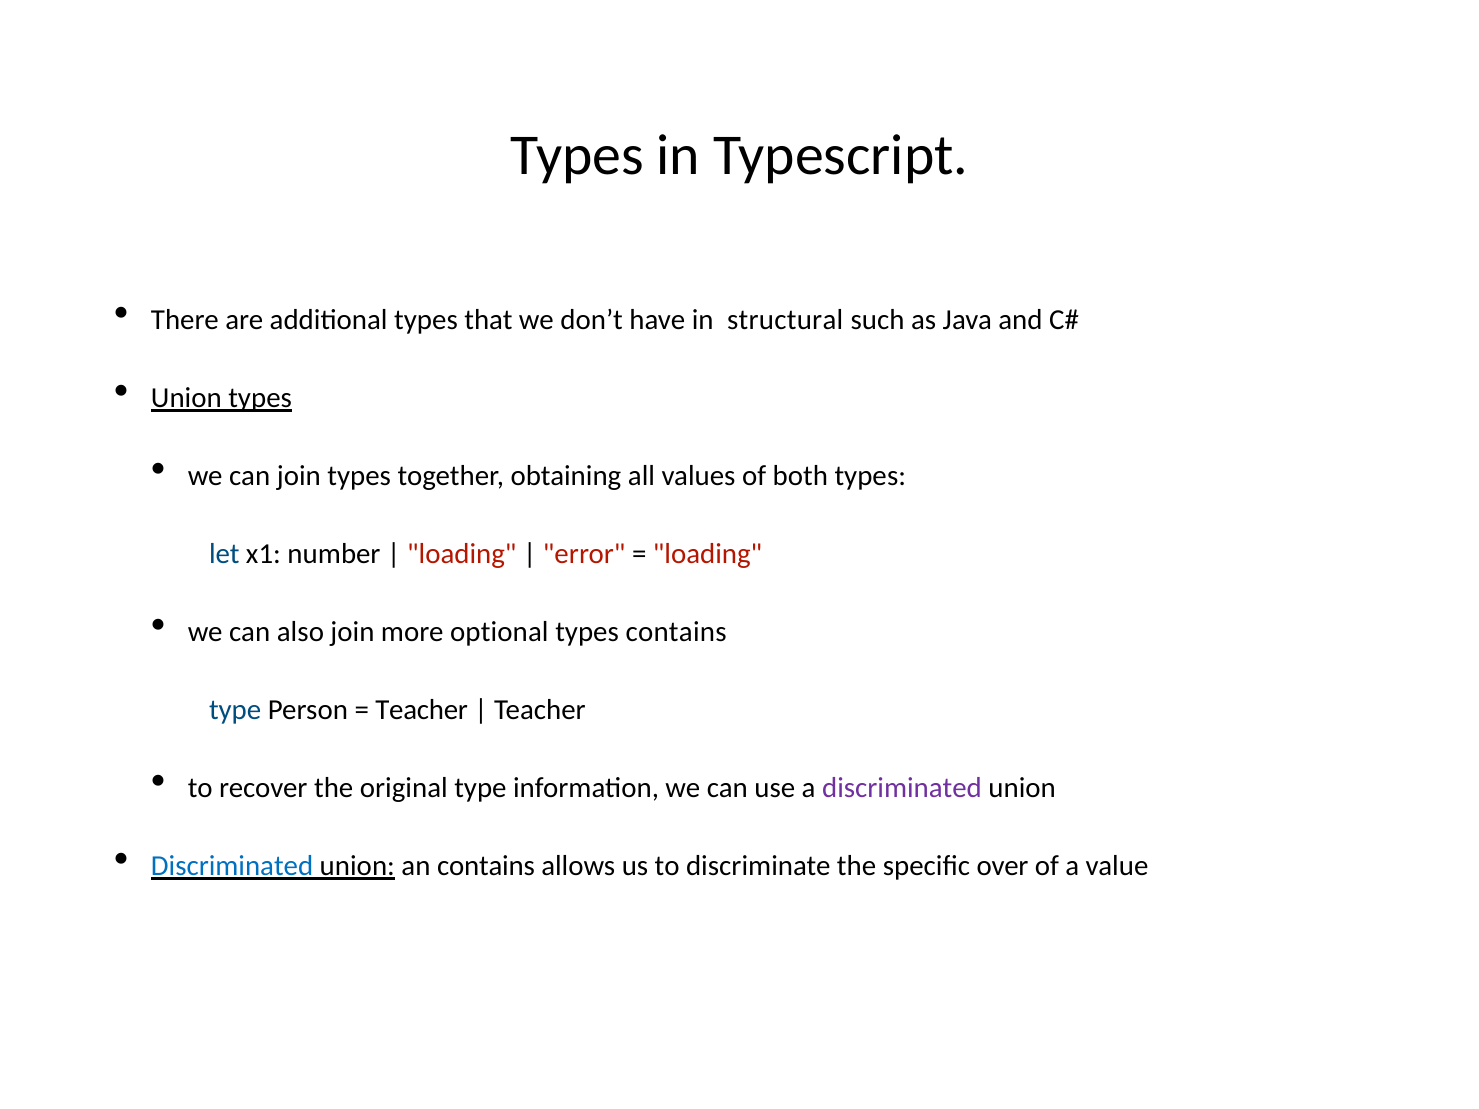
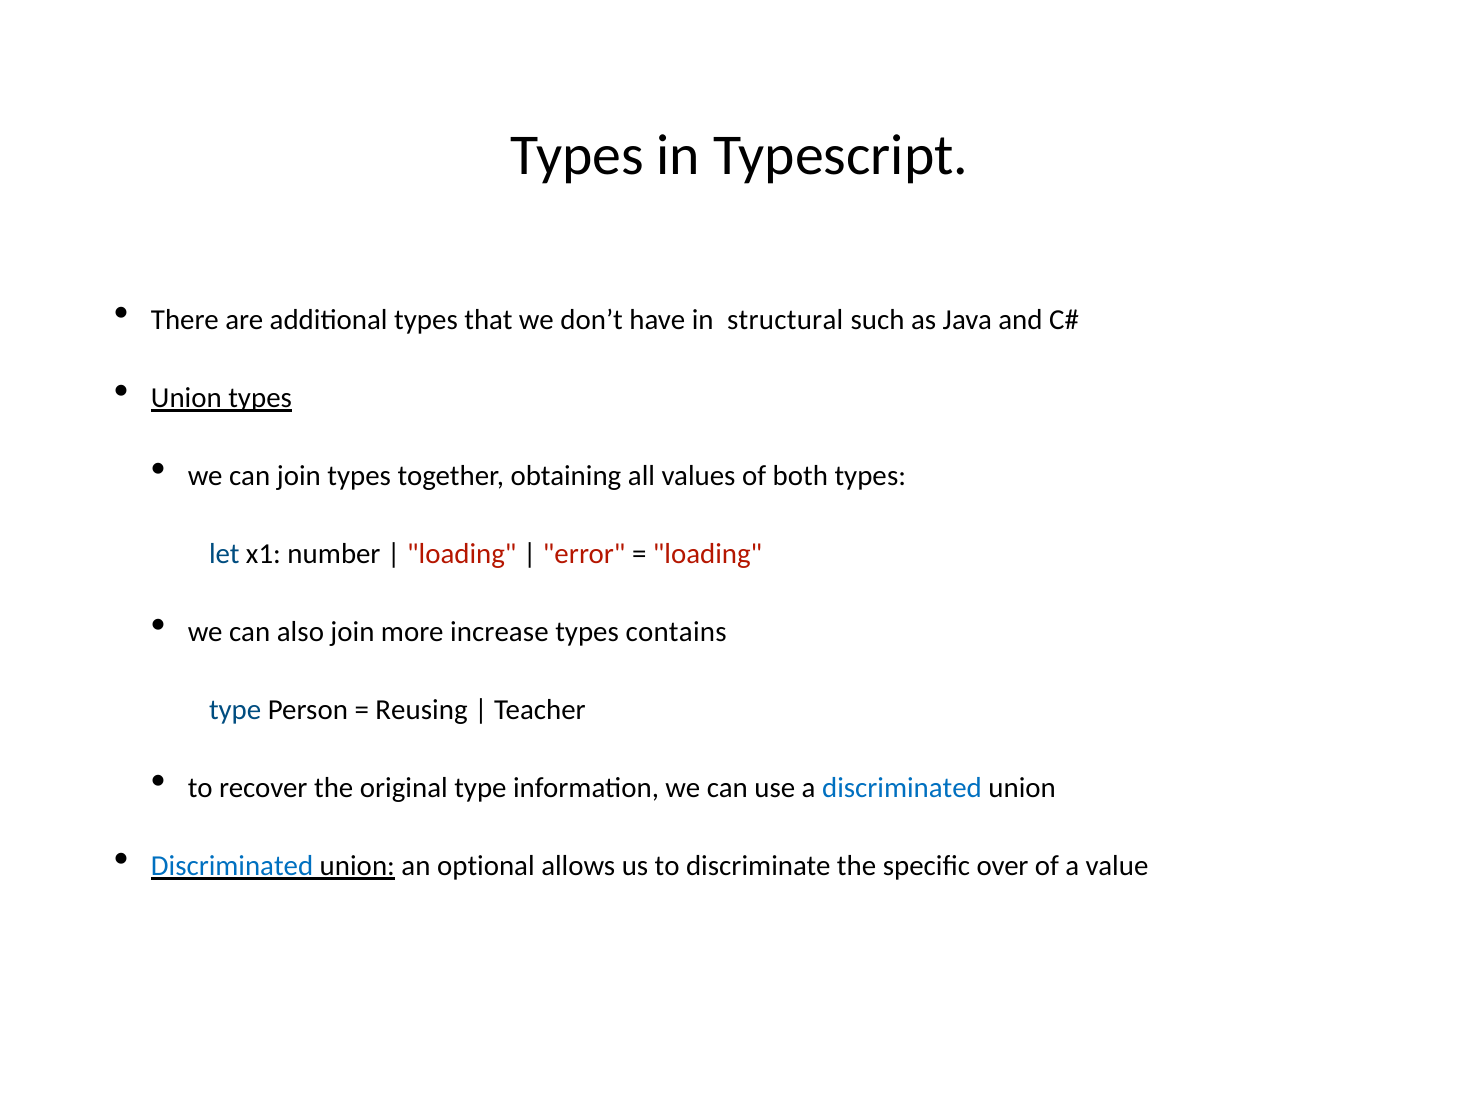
optional: optional -> increase (499, 632)
Teacher: Teacher -> Reusing (422, 710)
discriminated colour: purple -> blue (902, 788)
an contains: contains -> optional (486, 866)
